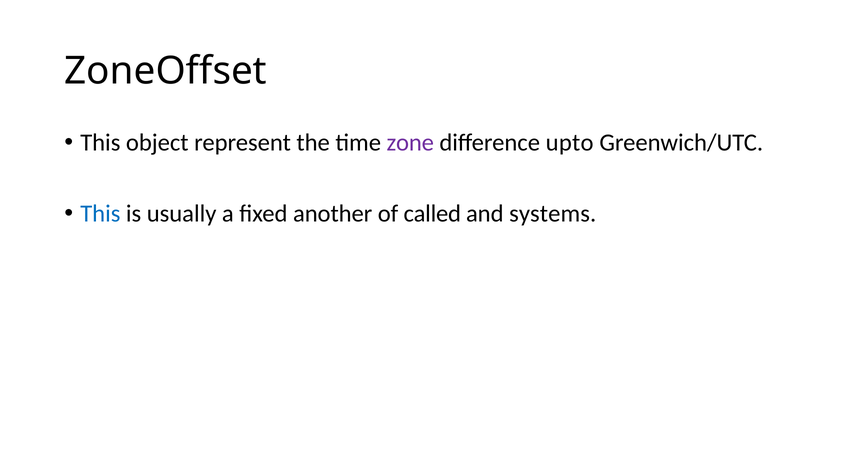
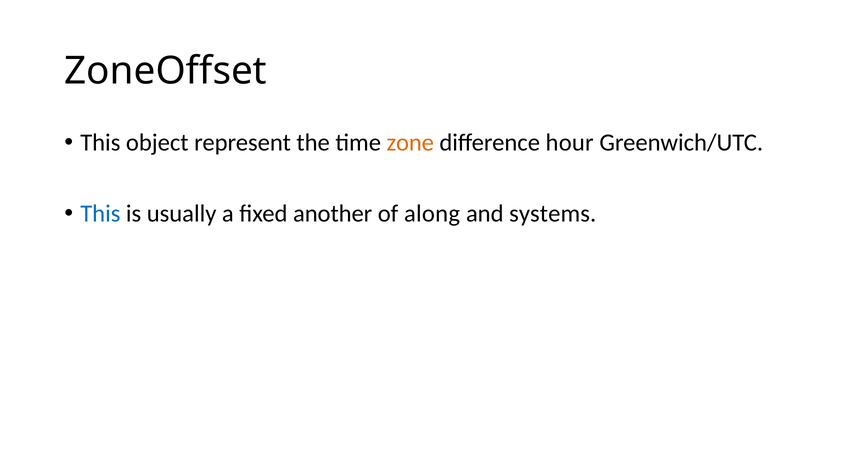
zone colour: purple -> orange (410, 143)
upto: upto -> hour (570, 143)
called: called -> along (432, 214)
